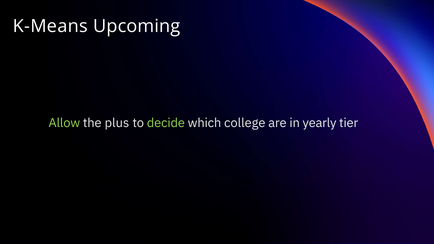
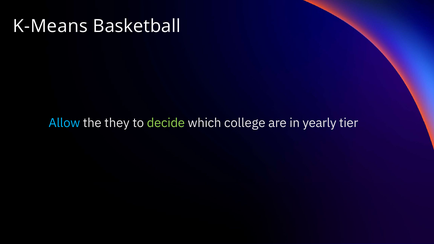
Upcoming: Upcoming -> Basketball (137, 26)
Allow colour: light green -> light blue (64, 123)
plus: plus -> they (117, 123)
